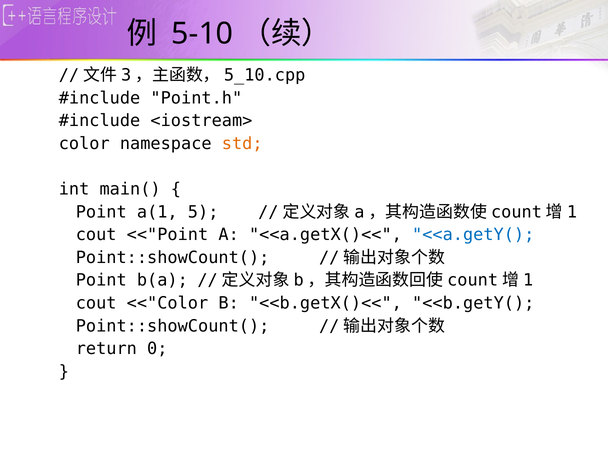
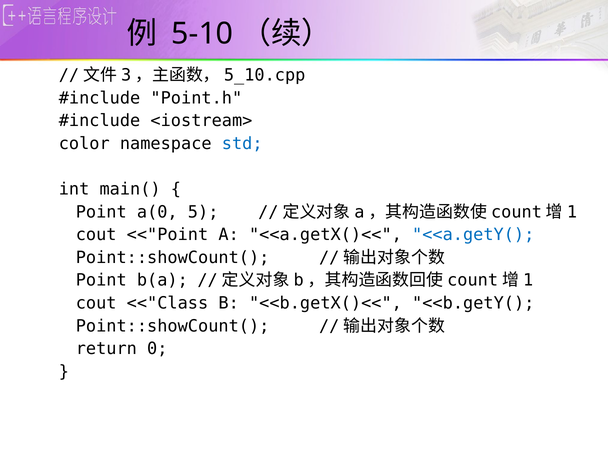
std colour: orange -> blue (242, 144)
a(1: a(1 -> a(0 (157, 212)
<<"Color: <<"Color -> <<"Class (167, 303)
